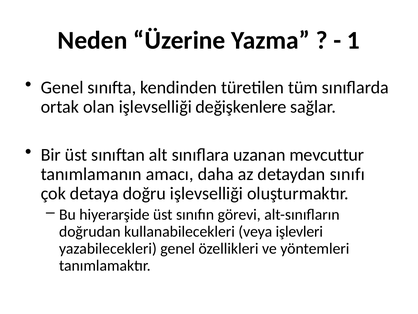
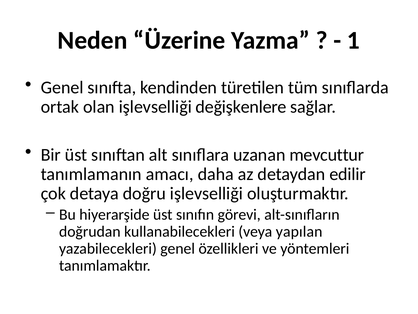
sınıfı: sınıfı -> edilir (347, 174)
işlevleri: işlevleri -> yapılan (299, 231)
